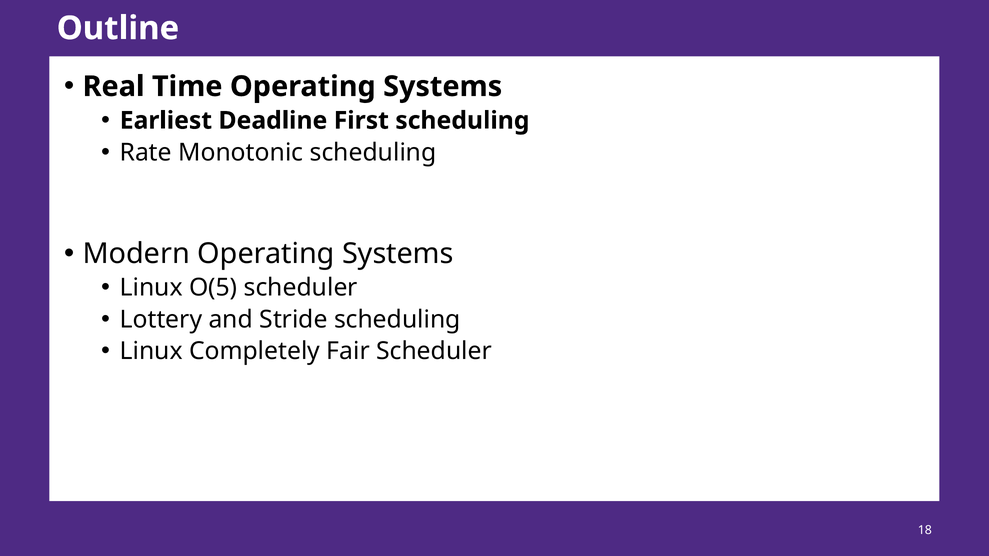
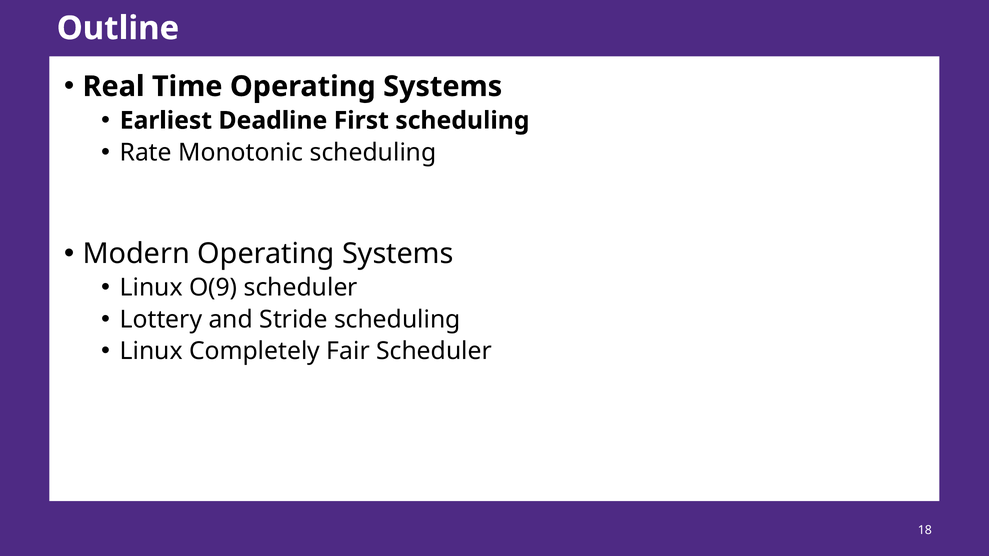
O(5: O(5 -> O(9 (213, 288)
